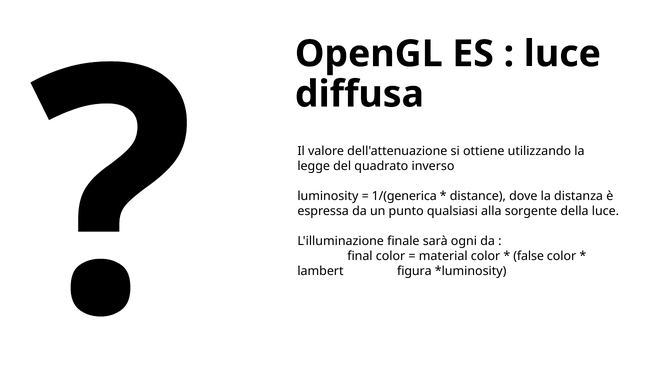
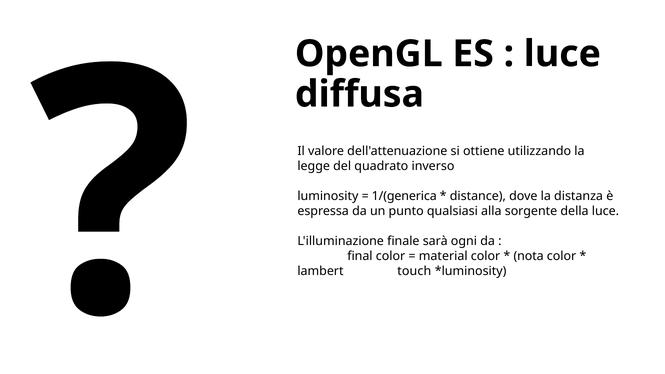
false: false -> nota (529, 256)
figura: figura -> touch (414, 271)
